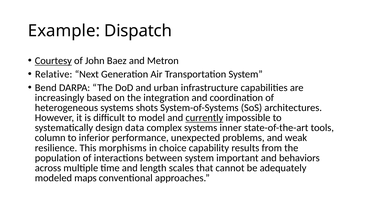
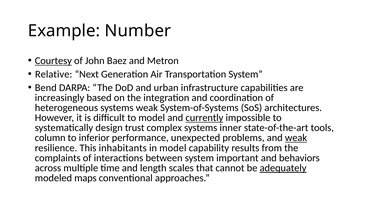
Dispatch: Dispatch -> Number (138, 31)
systems shots: shots -> weak (147, 108)
data: data -> trust (135, 128)
weak underline: none -> present (296, 138)
morphisms: morphisms -> inhabitants (123, 148)
in choice: choice -> model (173, 148)
population: population -> complaints (58, 158)
adequately underline: none -> present (283, 168)
